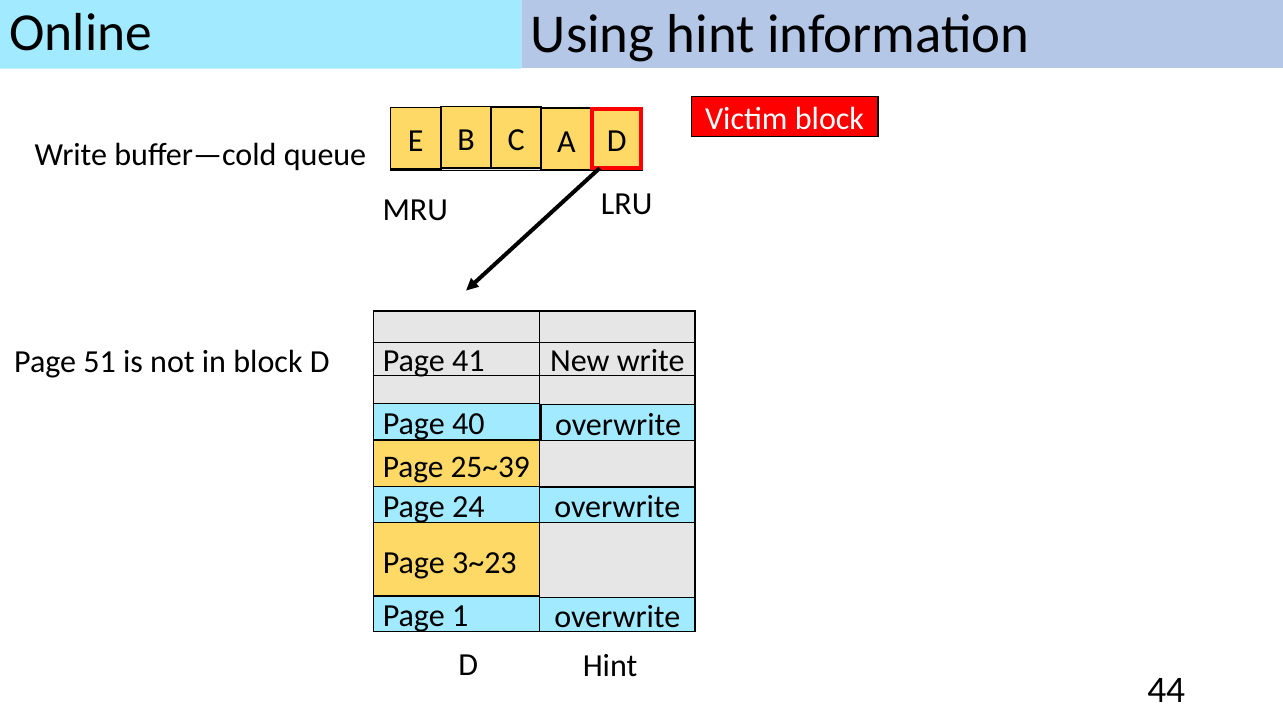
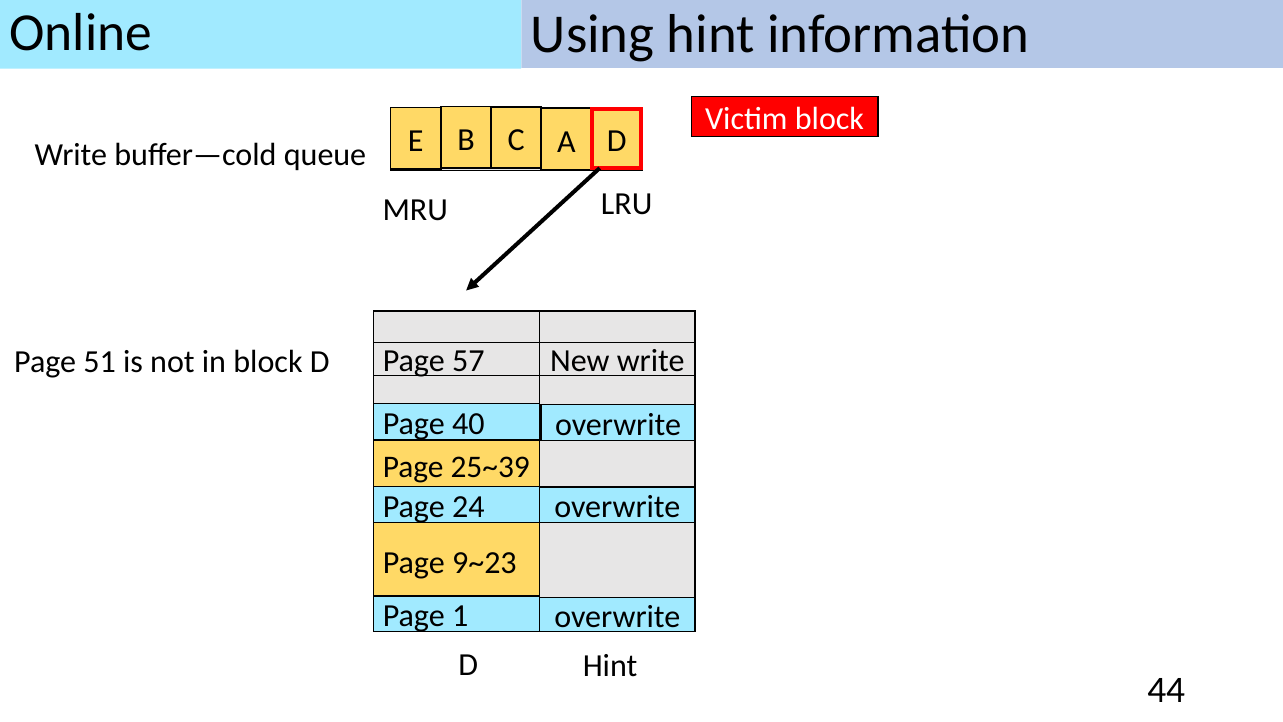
41: 41 -> 57 (468, 361)
3~23: 3~23 -> 9~23 (484, 562)
